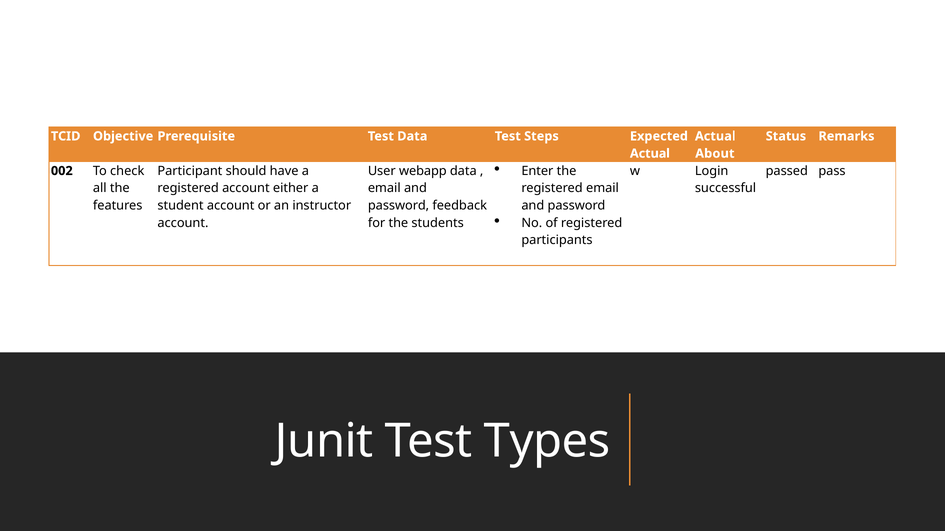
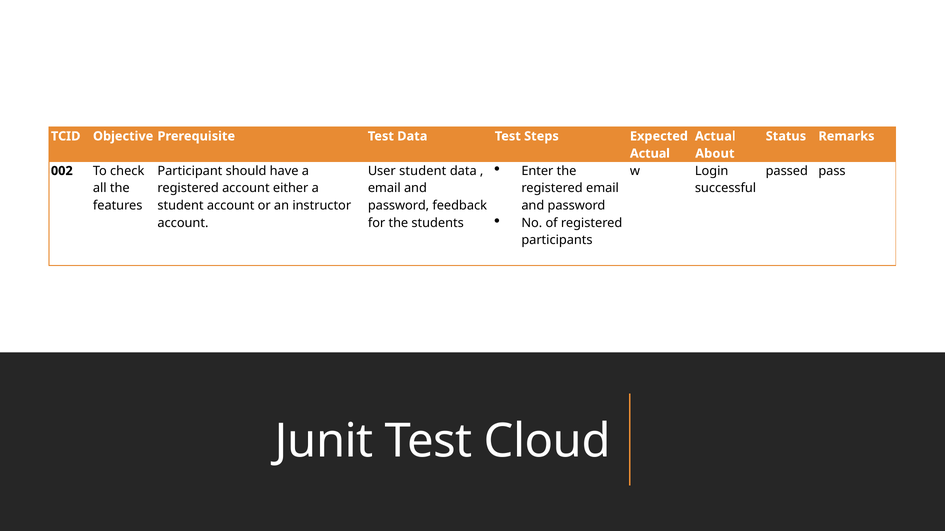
User webapp: webapp -> student (423, 171)
Types: Types -> Cloud (547, 442)
